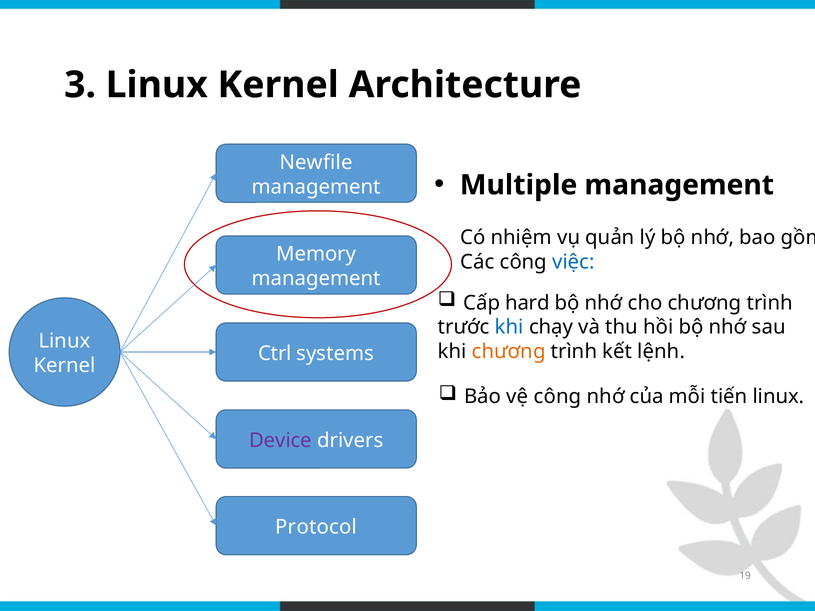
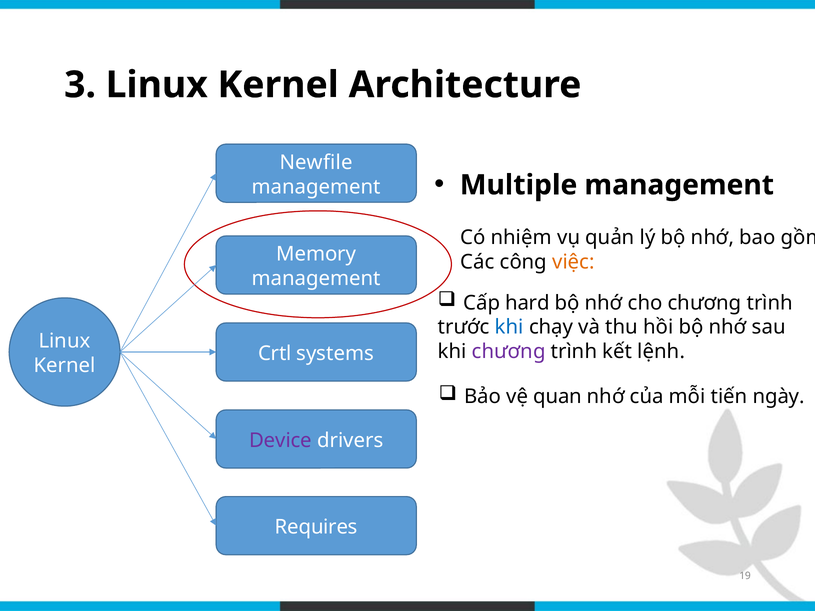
việc colour: blue -> orange (573, 262)
chương colour: orange -> purple (509, 352)
Ctrl: Ctrl -> Crtl (275, 354)
vệ công: công -> quan (558, 397)
tiến linux: linux -> ngày (779, 397)
Protocol: Protocol -> Requires (316, 527)
